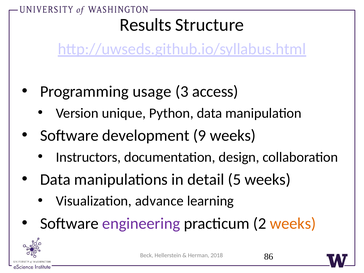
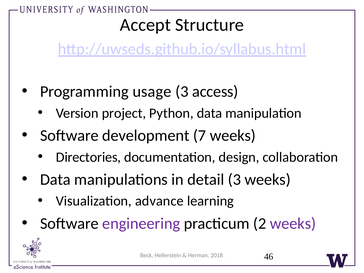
Results: Results -> Accept (145, 25)
unique: unique -> project (124, 113)
9: 9 -> 7 (200, 135)
Instructors: Instructors -> Directories (88, 157)
detail 5: 5 -> 3 (234, 179)
weeks colour: orange -> purple (293, 223)
86: 86 -> 46 (269, 257)
